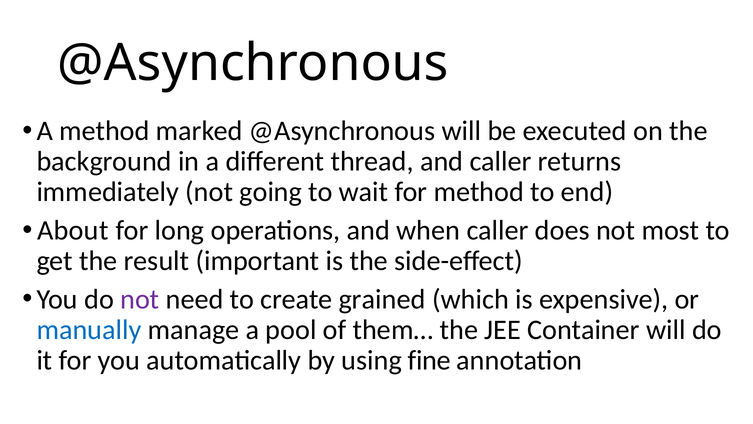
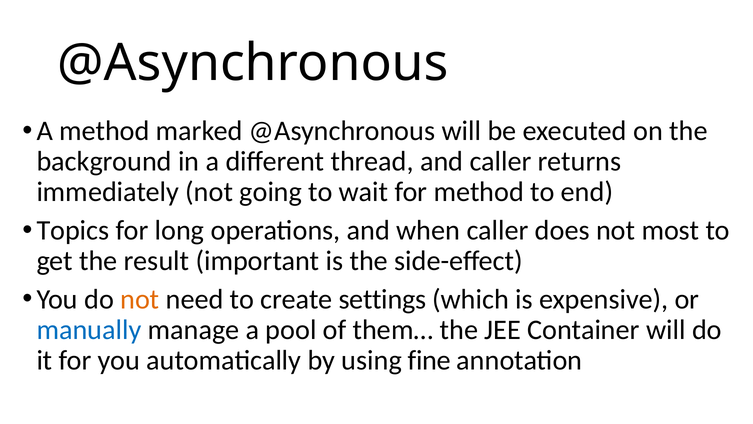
About: About -> Topics (73, 230)
not colour: purple -> orange (140, 299)
grained: grained -> settings (382, 299)
